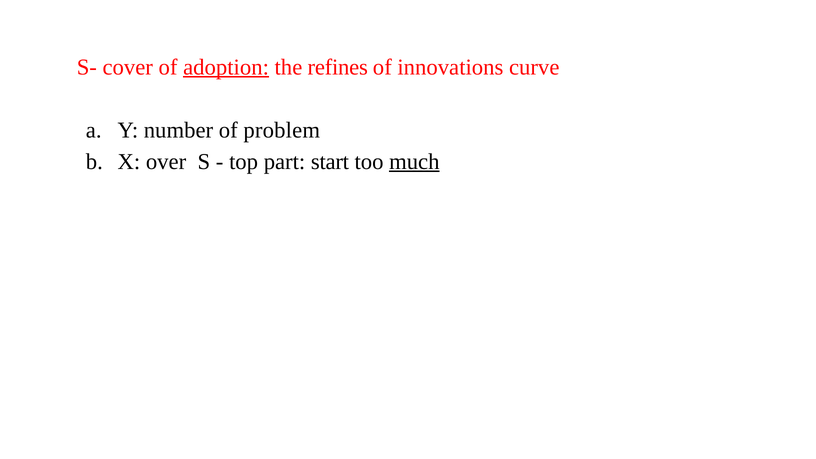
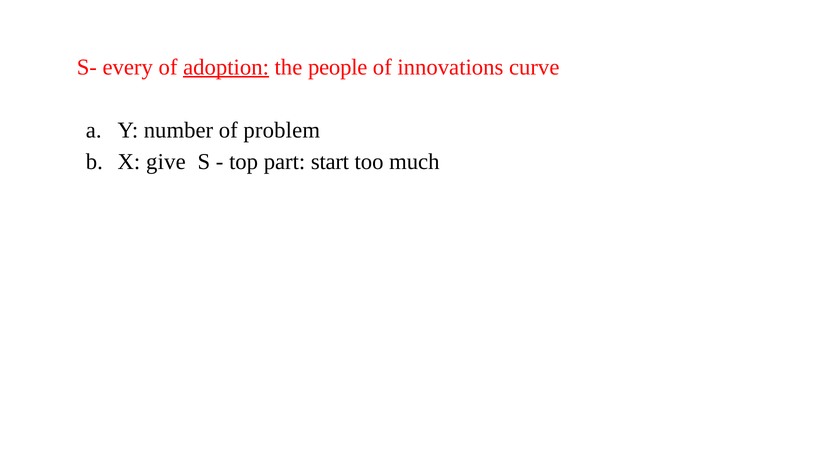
cover: cover -> every (128, 67)
refines: refines -> people (338, 67)
over: over -> give (166, 162)
much underline: present -> none (414, 162)
